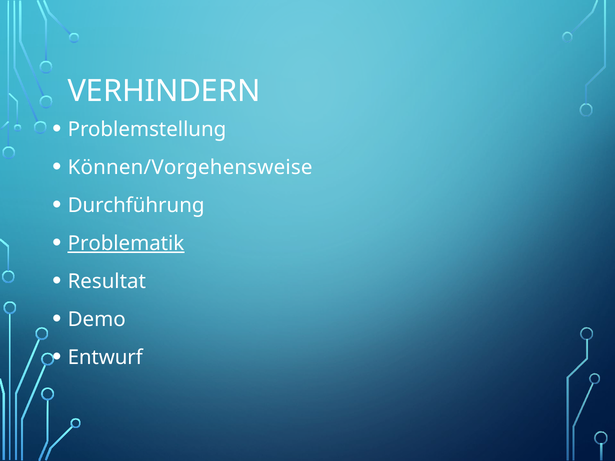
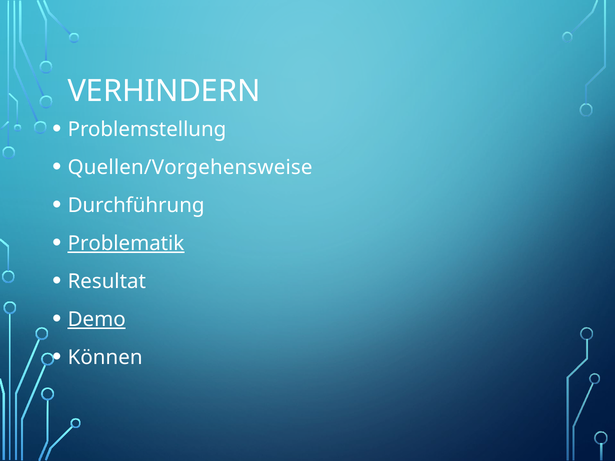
Können/Vorgehensweise: Können/Vorgehensweise -> Quellen/Vorgehensweise (190, 167)
Demo underline: none -> present (97, 320)
Entwurf: Entwurf -> Können (105, 358)
